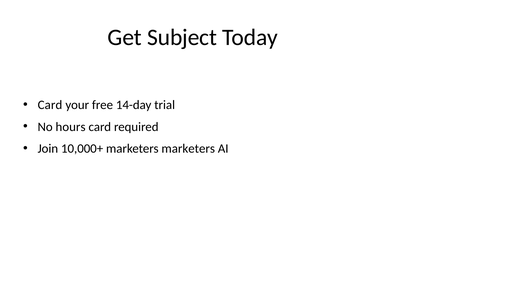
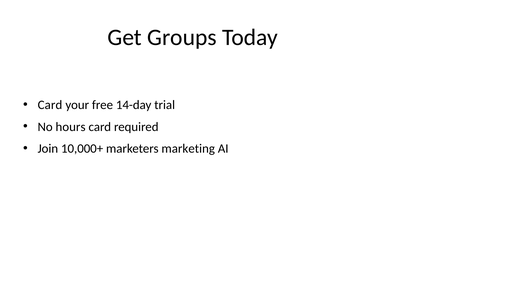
Subject: Subject -> Groups (182, 37)
marketers marketers: marketers -> marketing (188, 149)
